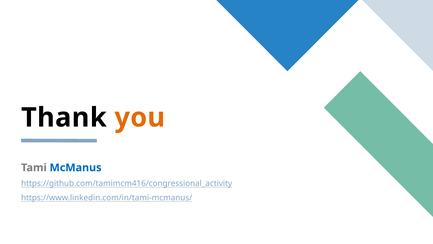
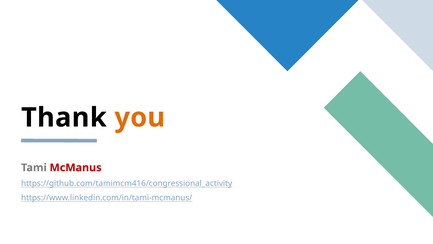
McManus colour: blue -> red (76, 167)
